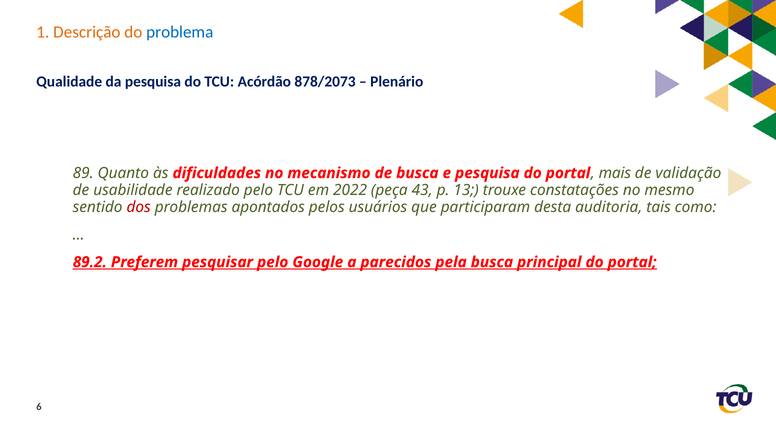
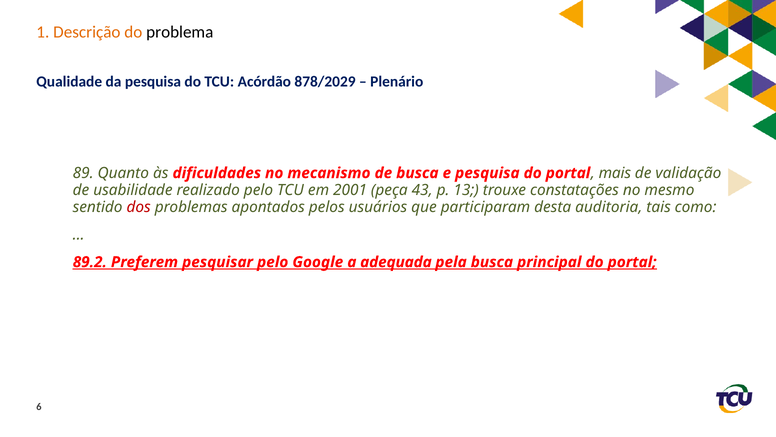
problema colour: blue -> black (180, 32)
878/2073: 878/2073 -> 878/2029 (325, 82)
2022: 2022 -> 2001 (350, 190)
parecidos: parecidos -> adequada (396, 262)
